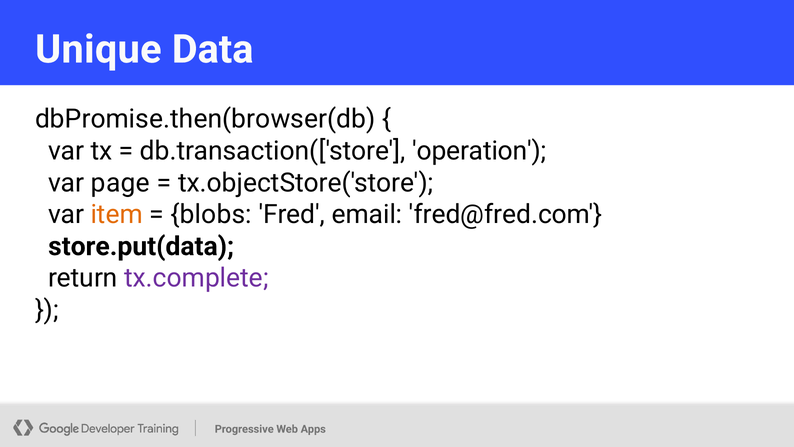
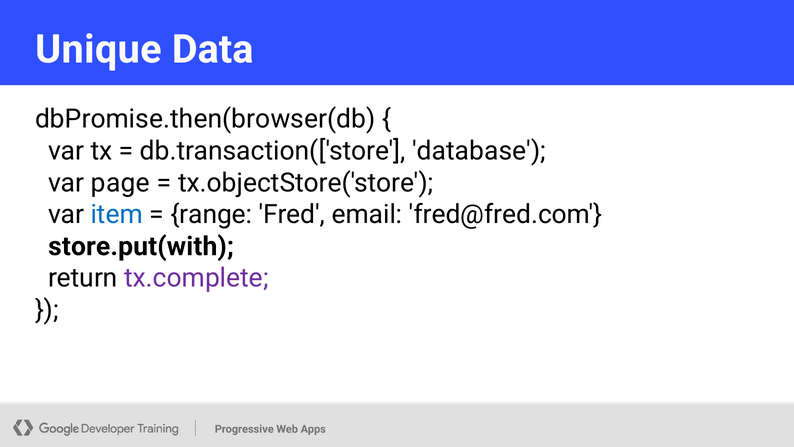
operation: operation -> database (479, 151)
item colour: orange -> blue (117, 214)
blobs: blobs -> range (211, 214)
store.put(data: store.put(data -> store.put(with (141, 246)
